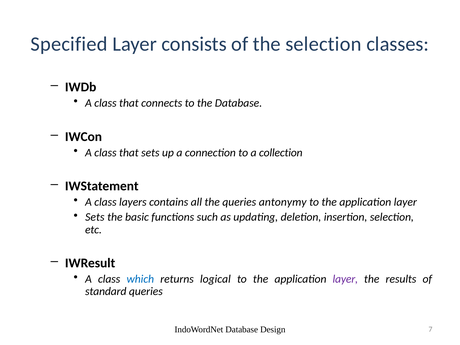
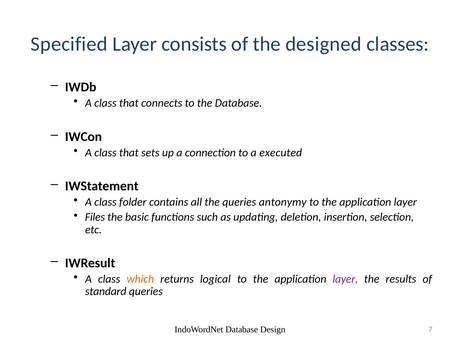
the selection: selection -> designed (323, 44)
collection: collection -> executed (281, 153)
layers: layers -> folder (133, 202)
Sets: Sets -> Files (95, 217)
which colour: blue -> orange (140, 279)
